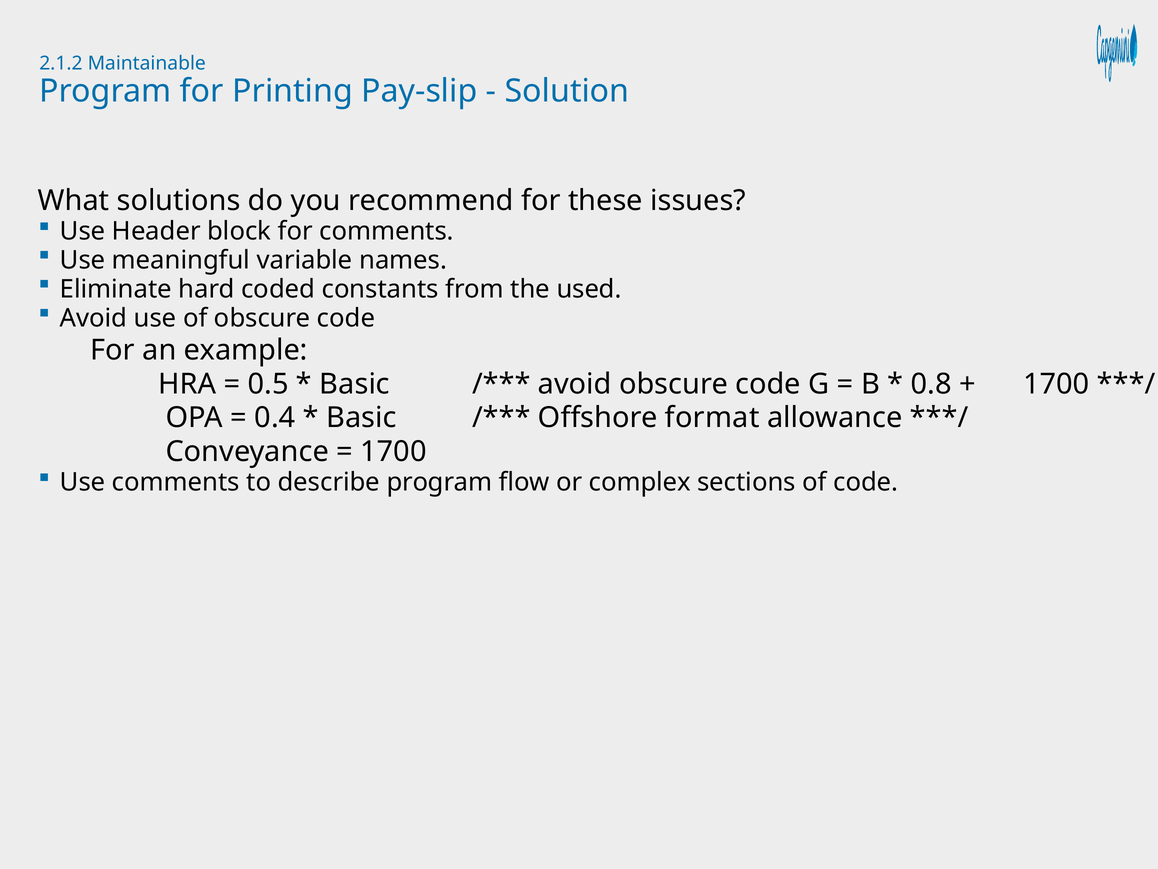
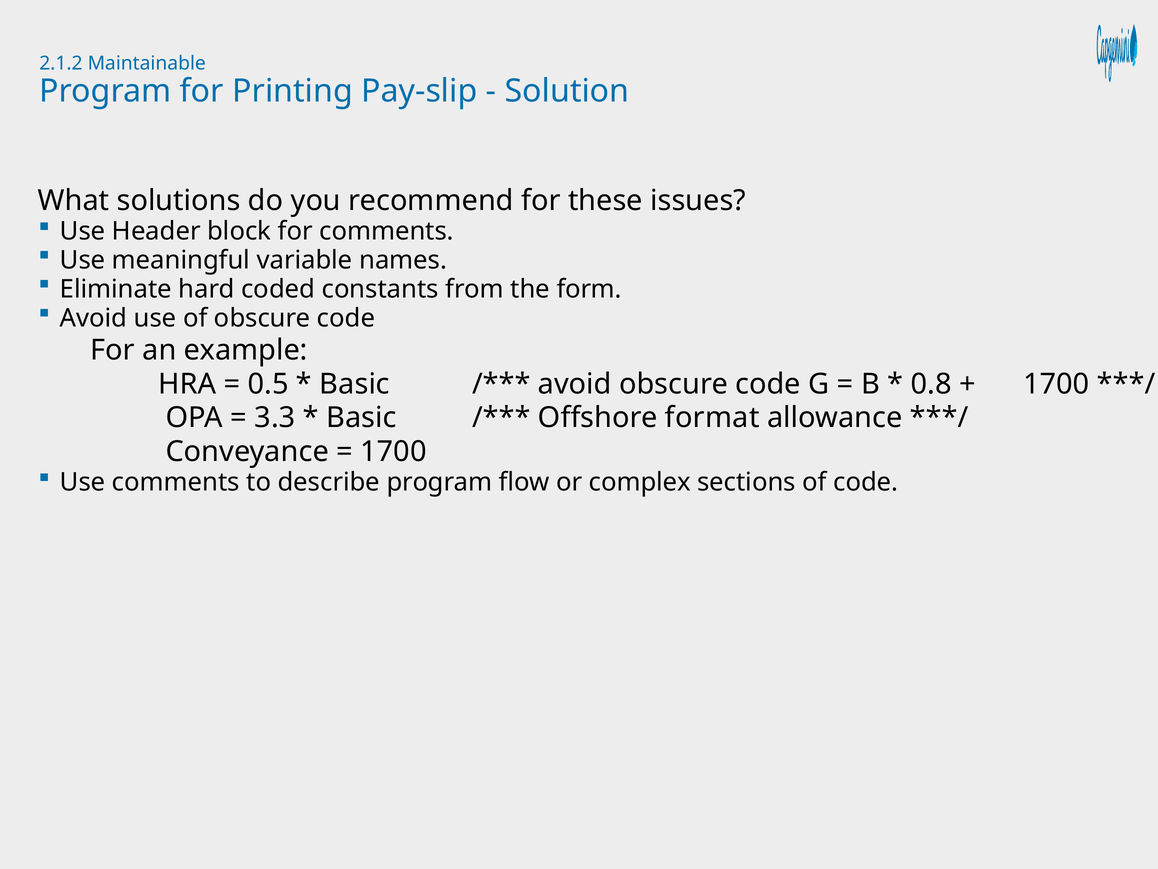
used: used -> form (589, 289)
0.4: 0.4 -> 3.3 (275, 418)
